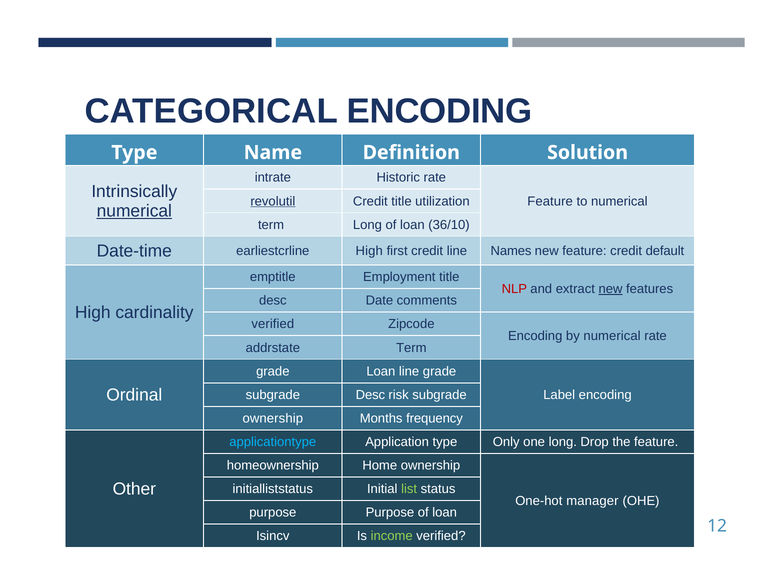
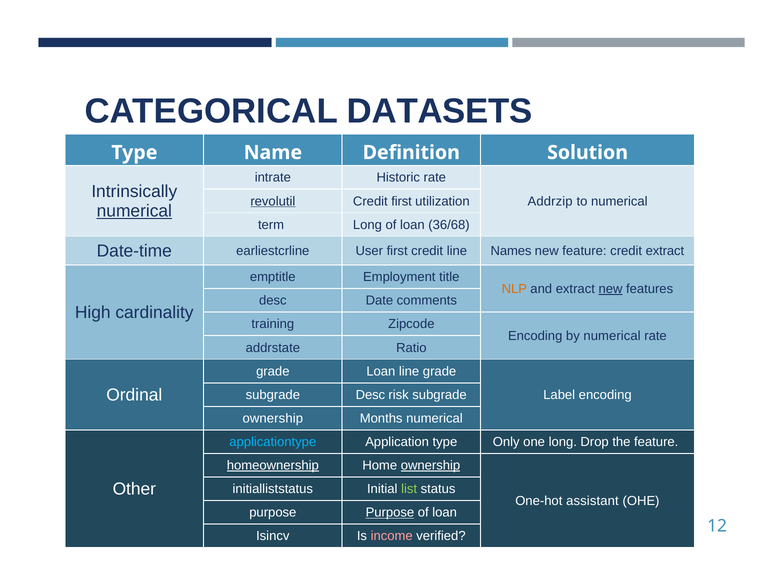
CATEGORICAL ENCODING: ENCODING -> DATASETS (440, 111)
Credit title: title -> first (402, 201)
Feature: Feature -> Addrzip (550, 201)
36/10: 36/10 -> 36/68 (449, 225)
earliestcrline High: High -> User (369, 251)
credit default: default -> extract (665, 251)
NLP colour: red -> orange (514, 289)
verified: verified -> training (273, 324)
addrstate Term: Term -> Ratio (411, 348)
Months frequency: frequency -> numerical (434, 418)
homeownership underline: none -> present (273, 465)
ownership underline: none -> present (430, 465)
manager: manager -> assistant (592, 501)
Purpose underline: none -> present (390, 513)
income colour: light green -> pink (392, 536)
